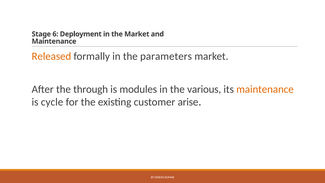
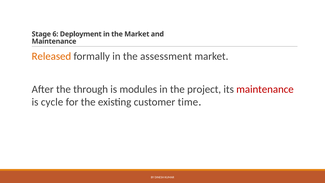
parameters: parameters -> assessment (166, 56)
various: various -> project (204, 89)
maintenance colour: orange -> red (265, 89)
arise: arise -> time (188, 102)
